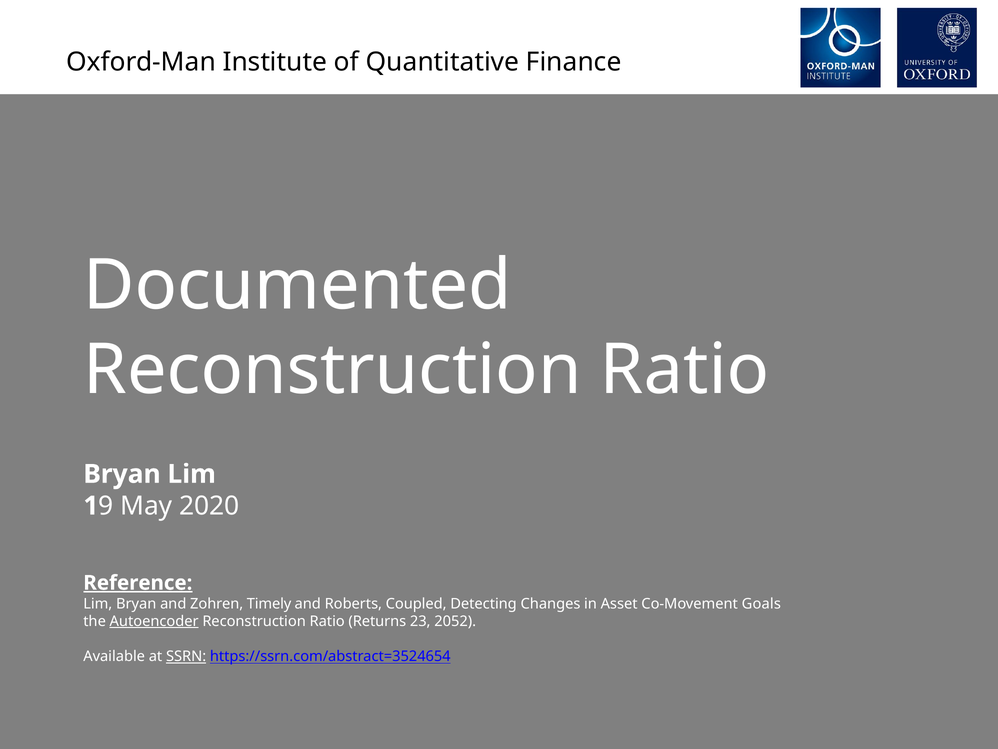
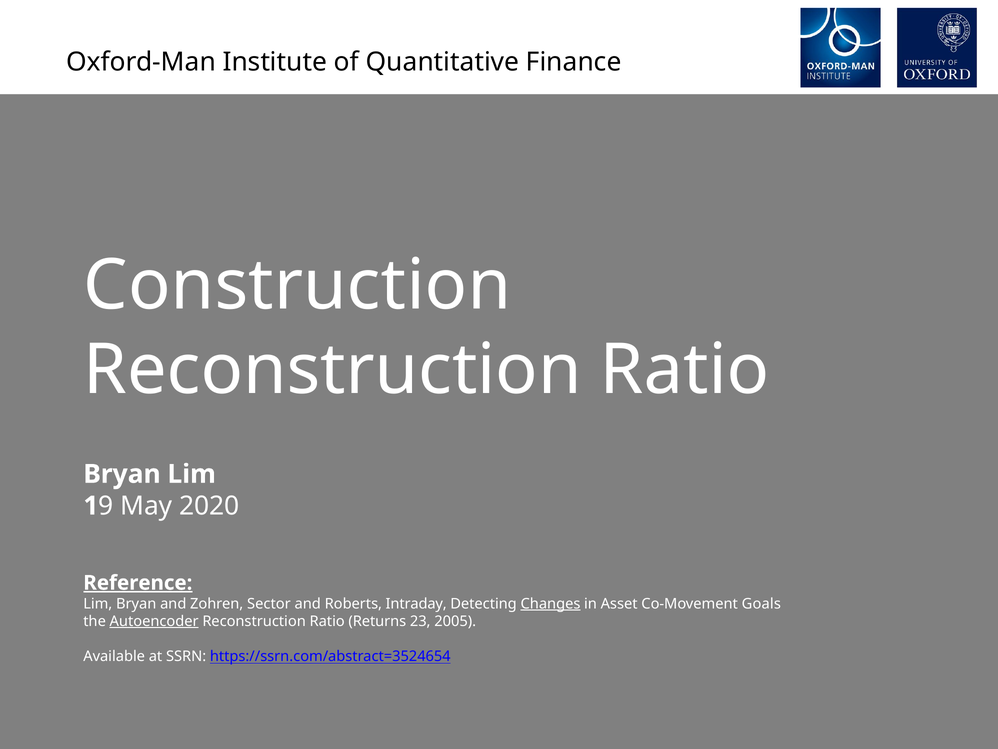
Documented: Documented -> Construction (297, 285)
Timely: Timely -> Sector (269, 604)
Coupled: Coupled -> Intraday (416, 604)
Changes underline: none -> present (551, 604)
2052: 2052 -> 2005 (455, 621)
SSRN underline: present -> none (186, 656)
